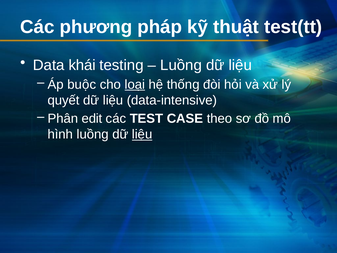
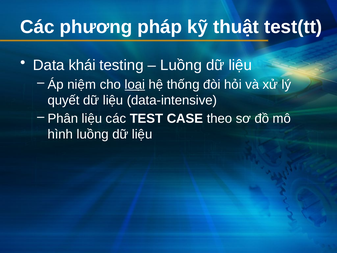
buộc: buộc -> niệm (82, 84)
Phân edit: edit -> liệu (92, 119)
liệu underline: present -> none (142, 134)
